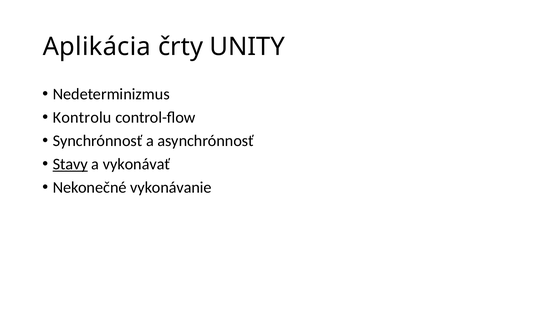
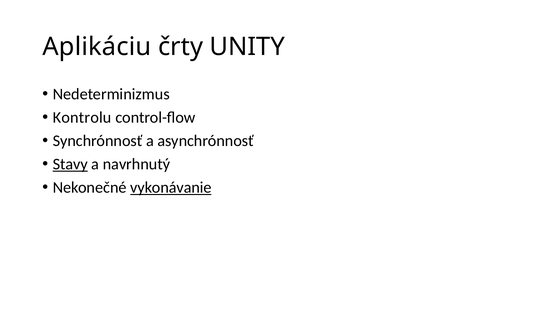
Aplikácia: Aplikácia -> Aplikáciu (97, 47)
vykonávať: vykonávať -> navrhnutý (136, 164)
vykonávanie underline: none -> present (171, 187)
